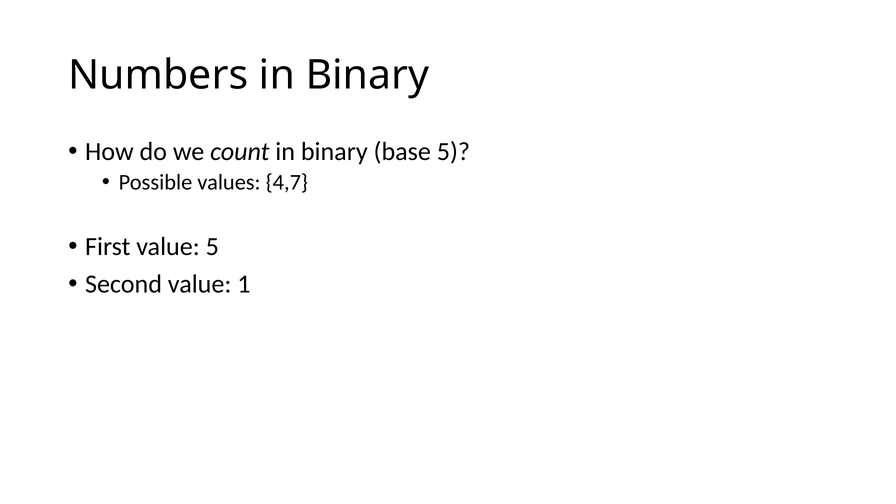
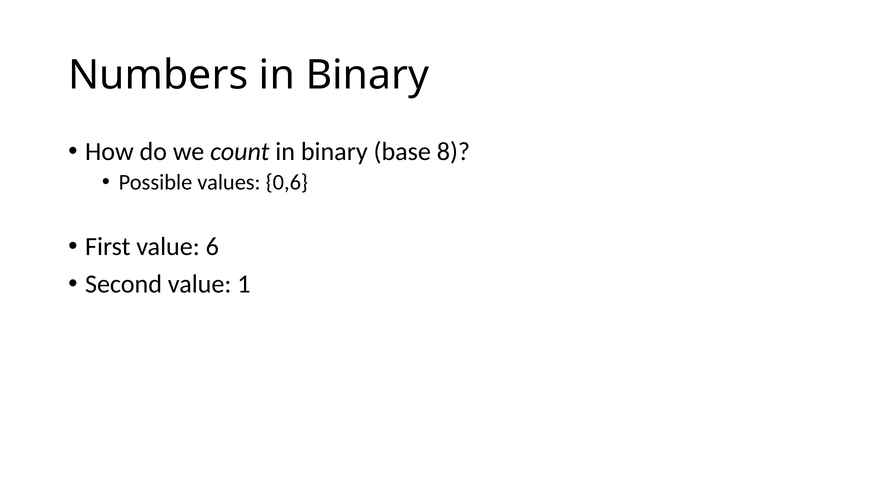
base 5: 5 -> 8 (453, 151)
4,7: 4,7 -> 0,6 (287, 182)
value 5: 5 -> 6 (212, 247)
